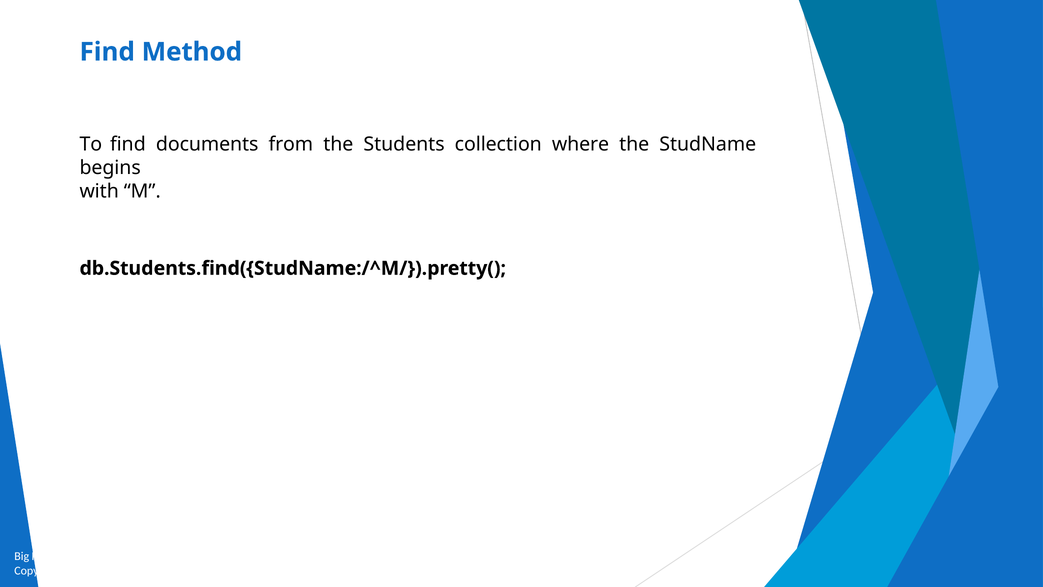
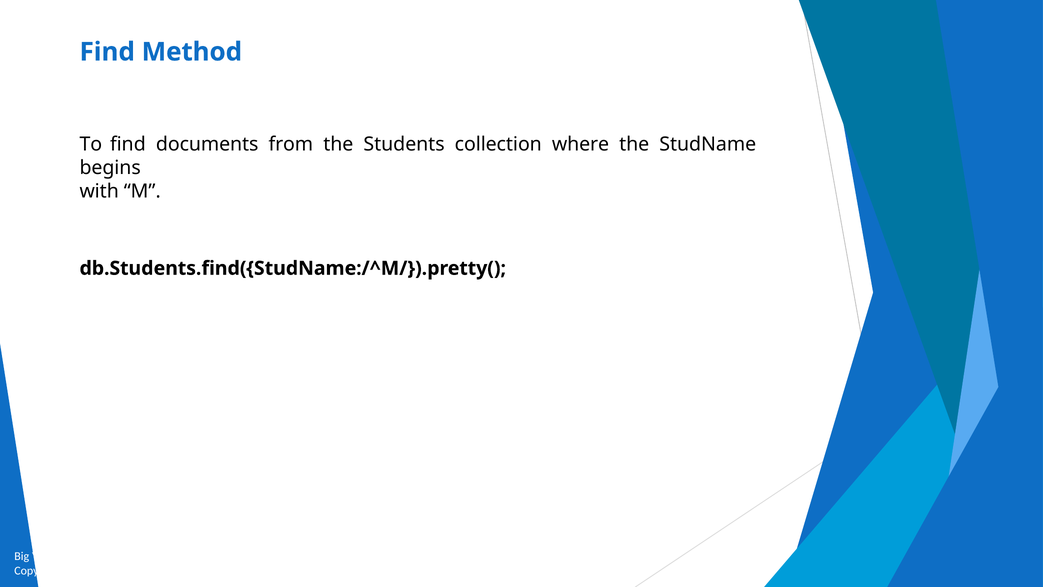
Prior: Prior -> Year (43, 556)
